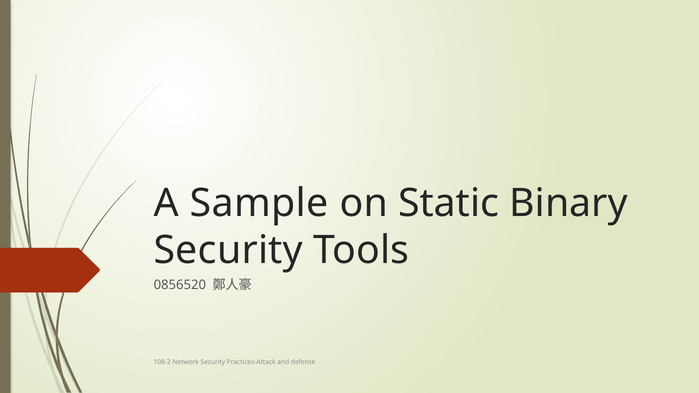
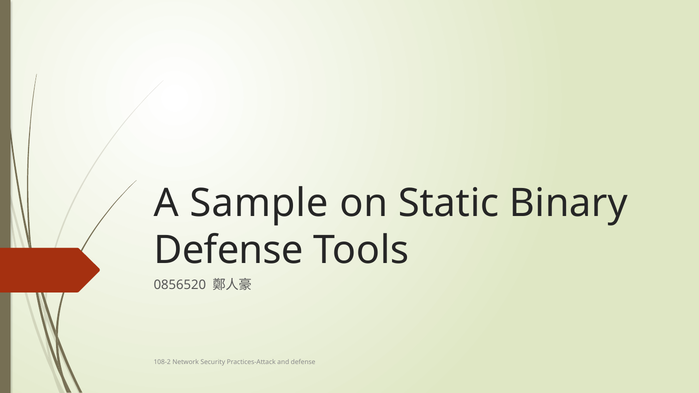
Security: Security -> Defense (229, 250)
